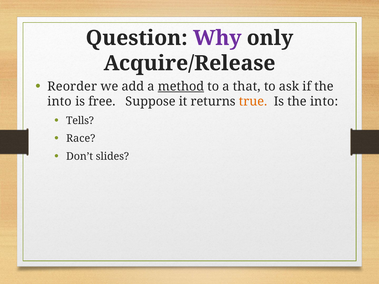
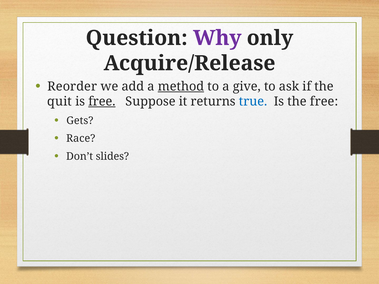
that: that -> give (247, 86)
into: into -> quit (60, 102)
free underline: none -> present (102, 102)
true colour: orange -> blue (253, 102)
Is the into: into -> free (324, 102)
Tells: Tells -> Gets (80, 121)
